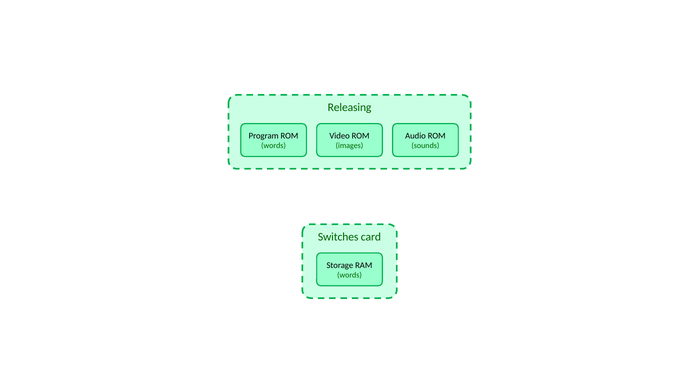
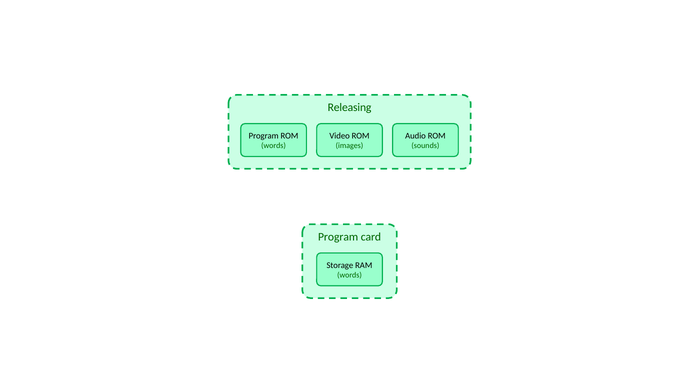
Switches: Switches -> Program (338, 237)
